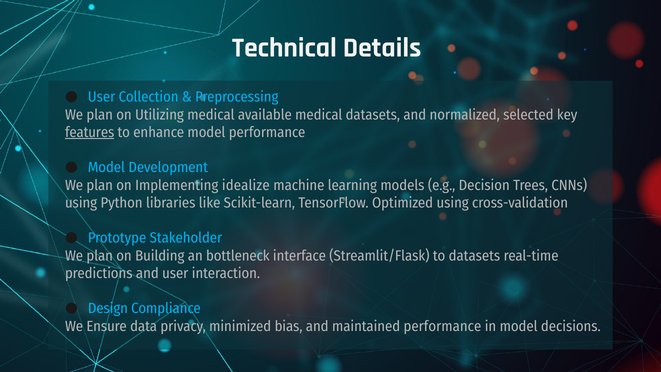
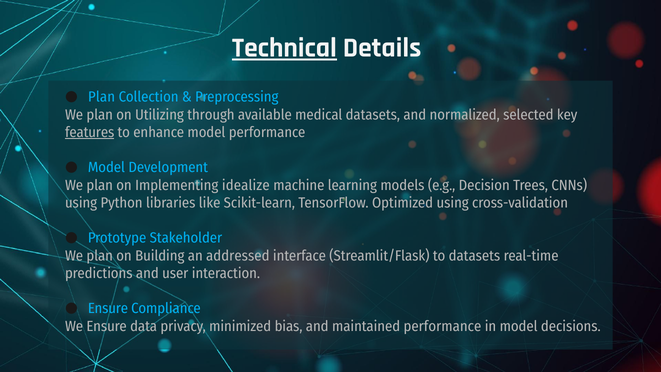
Technical underline: none -> present (284, 48)
User: User -> Plan (102, 97)
Utilizing medical: medical -> through (211, 115)
bottleneck: bottleneck -> addressed (238, 256)
Design: Design -> Ensure (108, 308)
